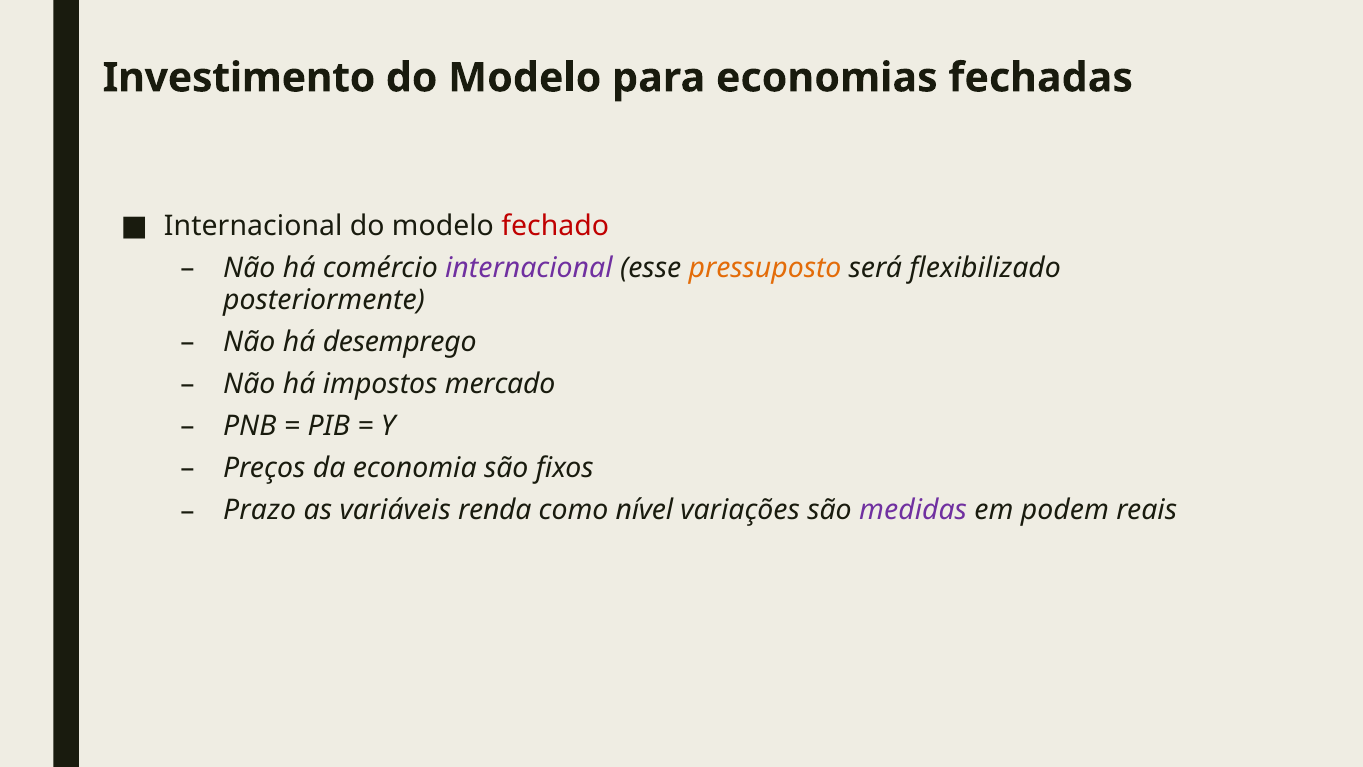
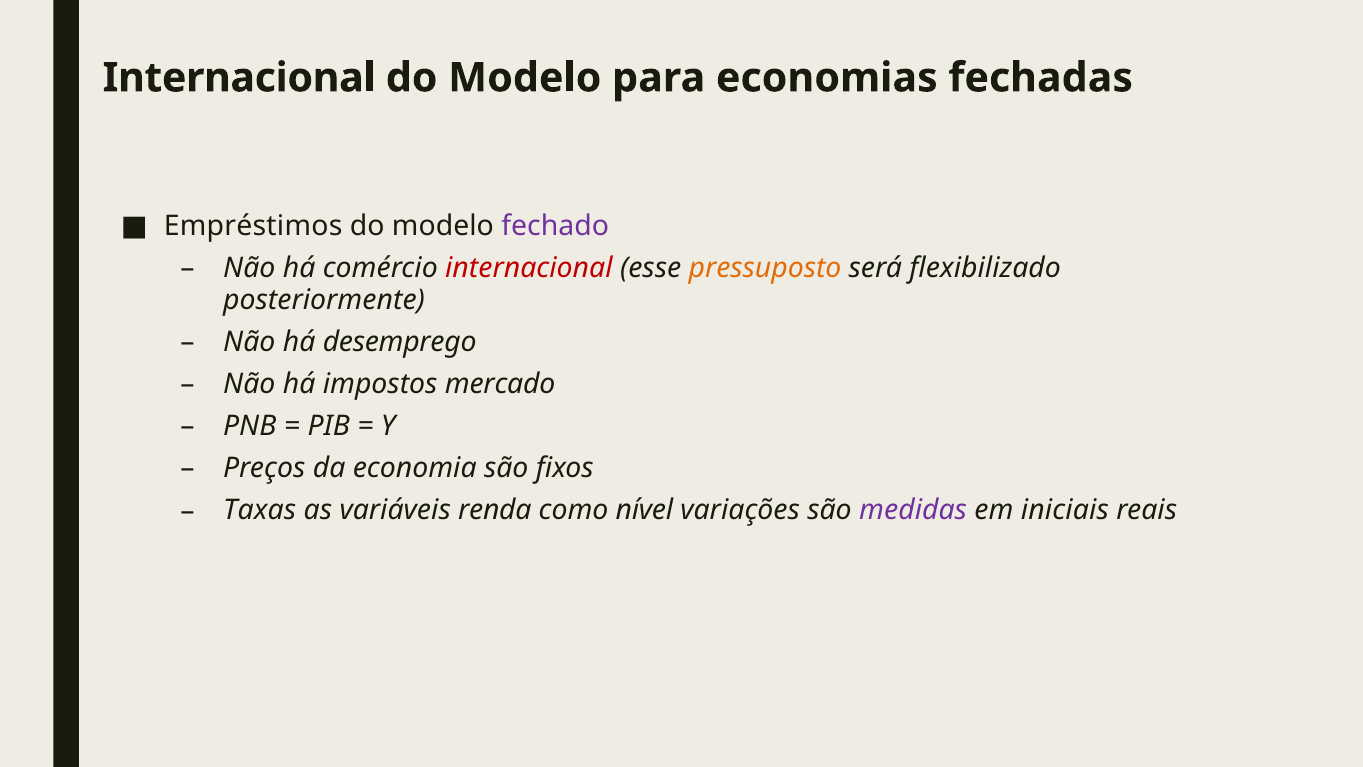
Investimento: Investimento -> Internacional (239, 78)
Internacional: Internacional -> Empréstimos (253, 226)
fechado colour: red -> purple (555, 226)
internacional colour: purple -> red (529, 268)
Prazo: Prazo -> Taxas (260, 510)
podem: podem -> iniciais (1065, 510)
